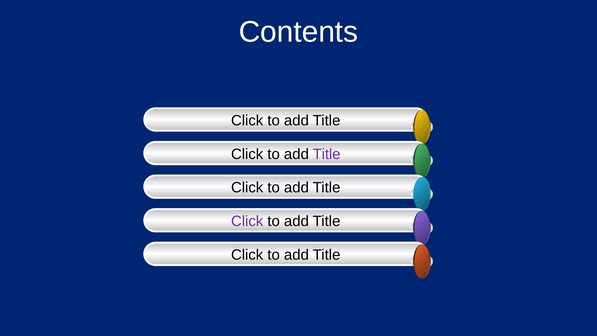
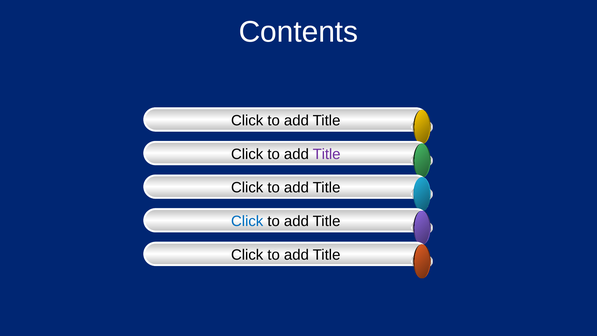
Click colour: purple -> blue (247, 221)
